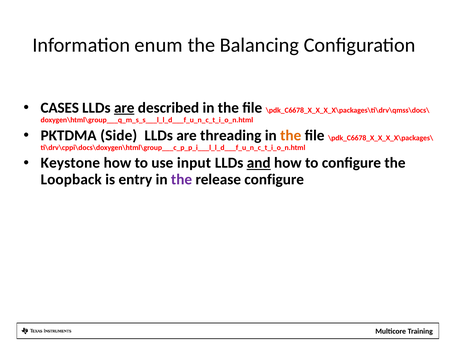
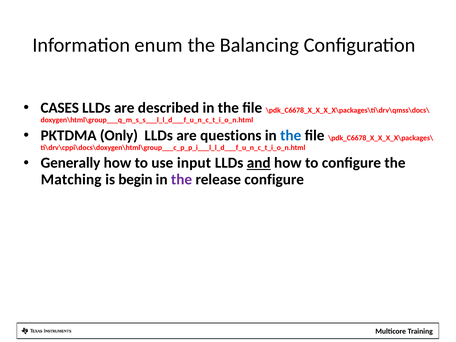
are underline: present -> none (124, 108)
Side: Side -> Only (119, 135)
threading: threading -> questions (231, 135)
the colour: orange -> blue (291, 135)
Keystone: Keystone -> Generally (70, 163)
Loopback: Loopback -> Matching (71, 179)
entry: entry -> begin (135, 179)
